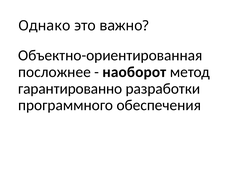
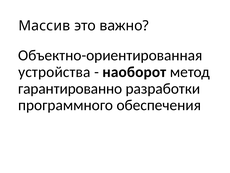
Однако: Однако -> Массив (44, 26)
посложнее: посложнее -> устройства (54, 72)
